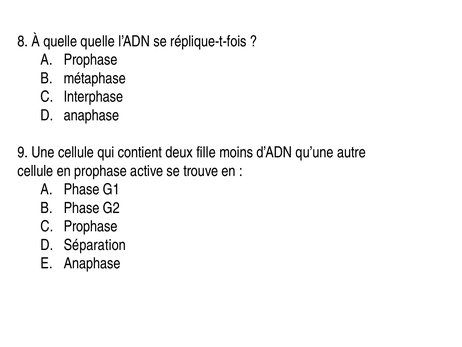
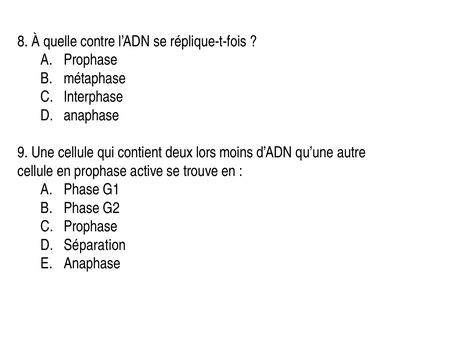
quelle quelle: quelle -> contre (98, 41)
fille: fille -> lors (206, 152)
